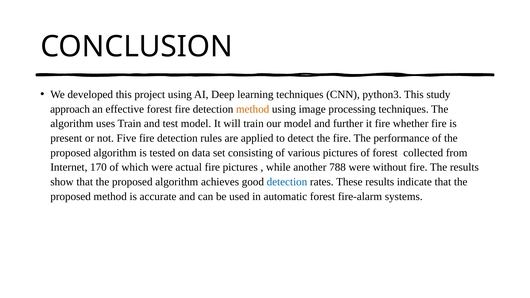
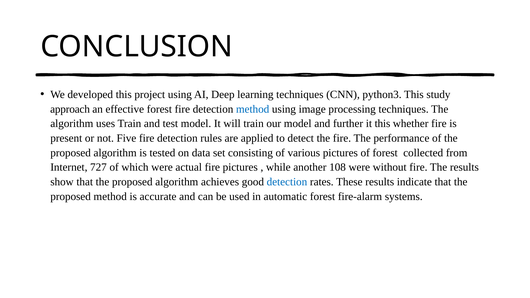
method colour: orange -> blue (253, 109)
it fire: fire -> this (383, 124)
170: 170 -> 727 (98, 167)
788: 788 -> 108 (338, 167)
